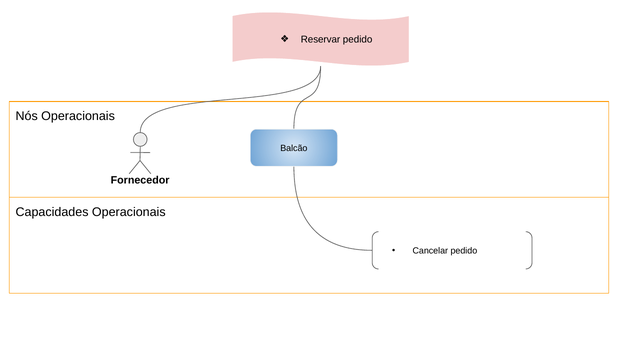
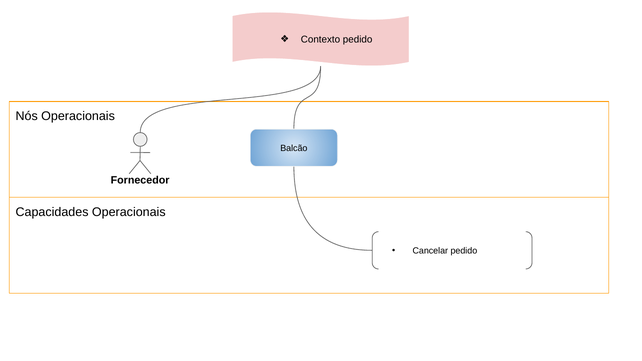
Reservar: Reservar -> Contexto (320, 40)
